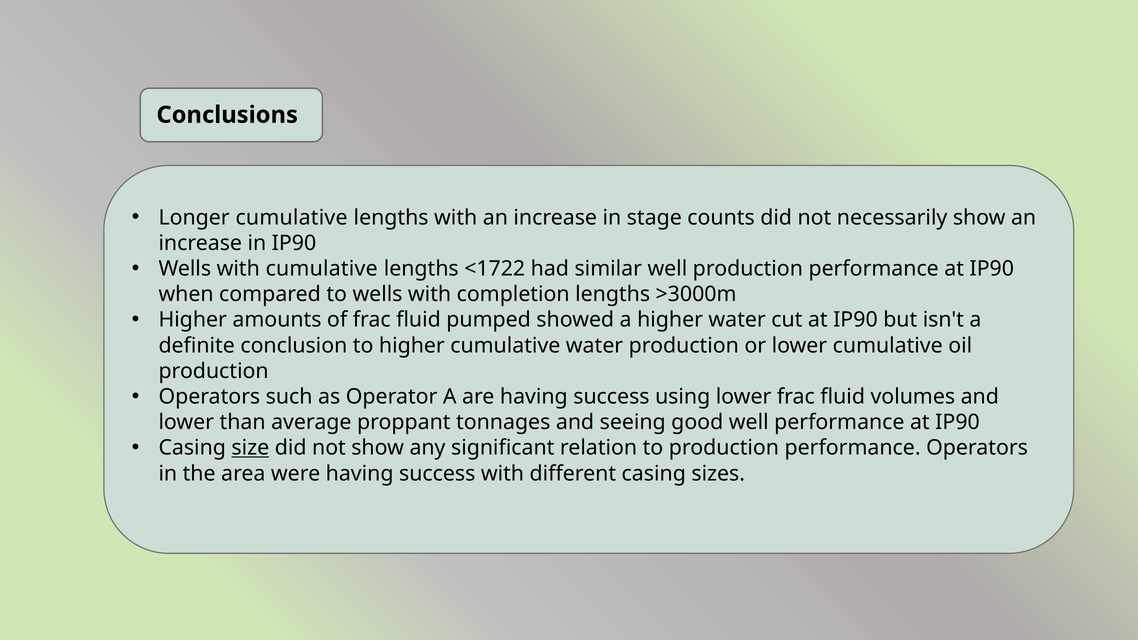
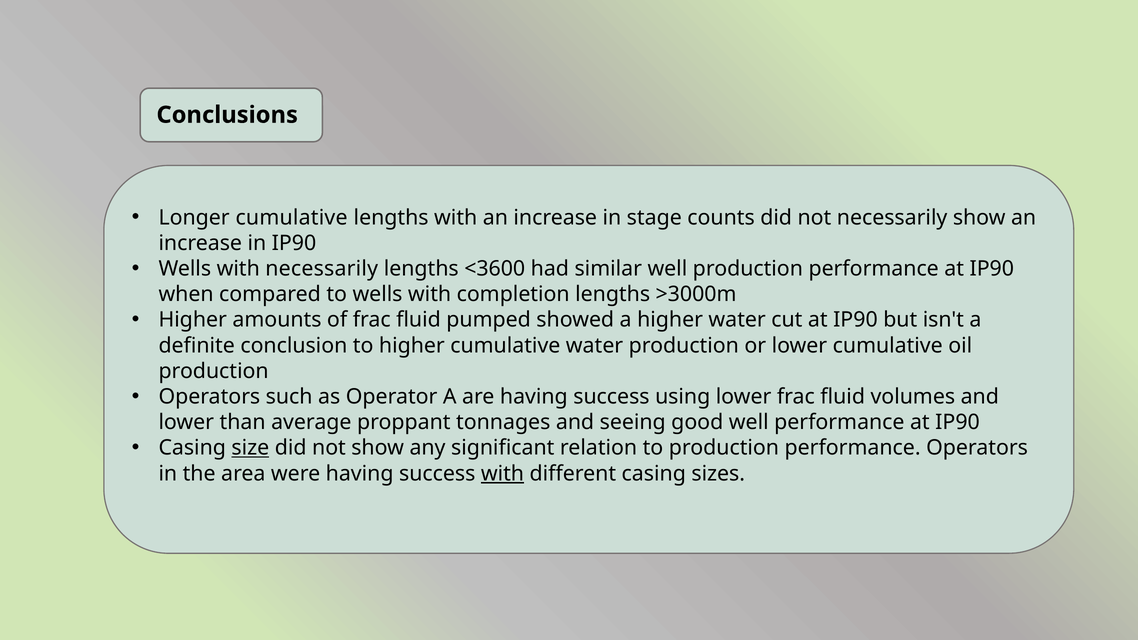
with cumulative: cumulative -> necessarily (322, 269)
<1722: <1722 -> <3600 (495, 269)
with underline: none -> present (502, 474)
